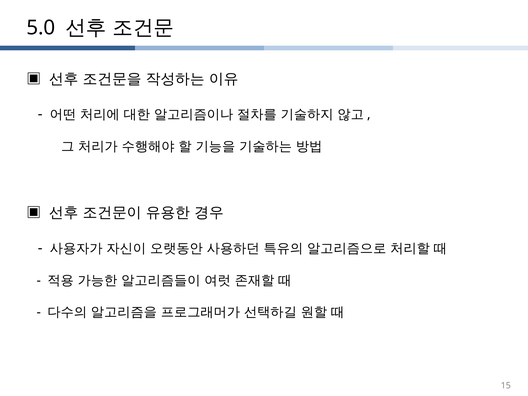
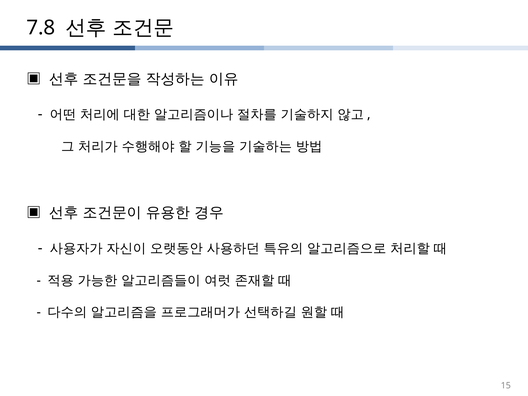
5.0: 5.0 -> 7.8 (41, 28)
